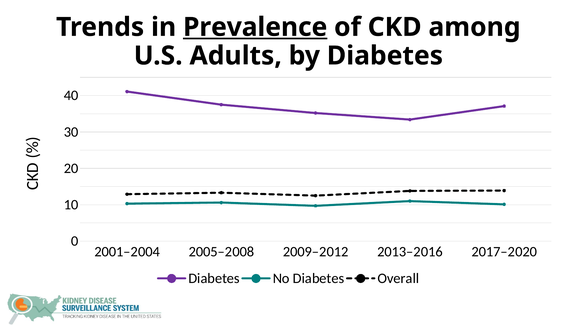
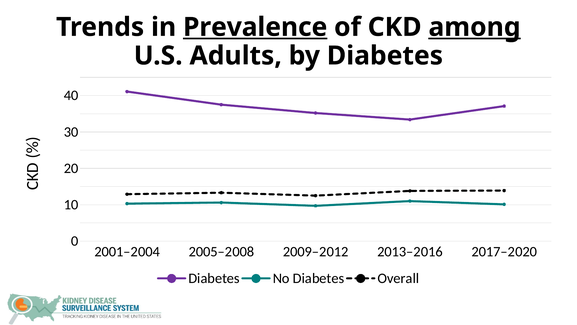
among underline: none -> present (474, 27)
